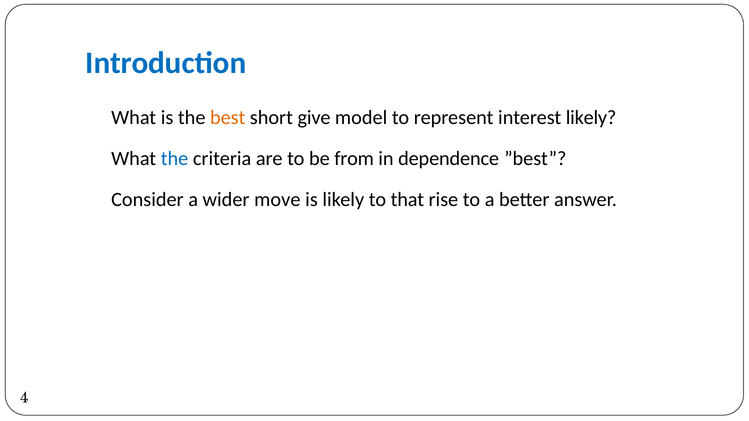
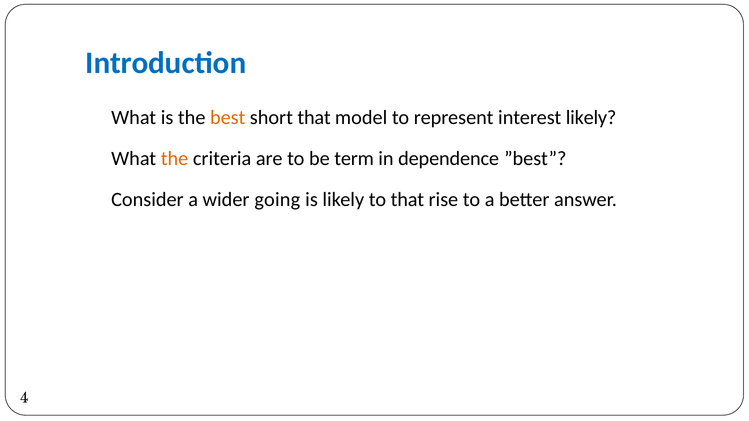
short give: give -> that (314, 118)
the colour: blue -> orange (175, 159)
from: from -> term (354, 159)
move: move -> going (277, 200)
